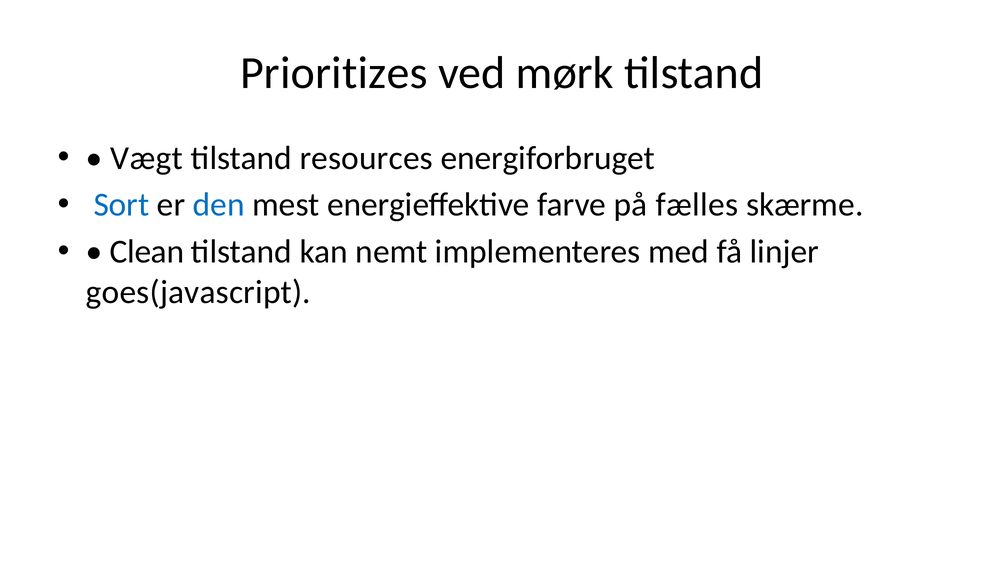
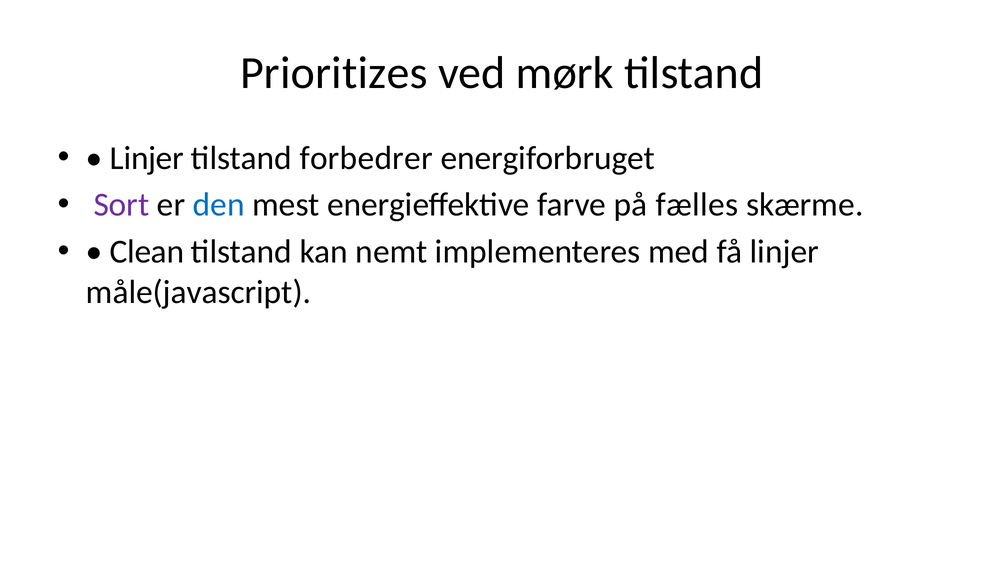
Vægt: Vægt -> Linjer (147, 158)
resources: resources -> forbedrer (366, 158)
Sort colour: blue -> purple (121, 205)
goes(javascript: goes(javascript -> måle(javascript (199, 292)
